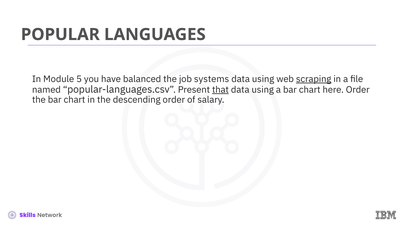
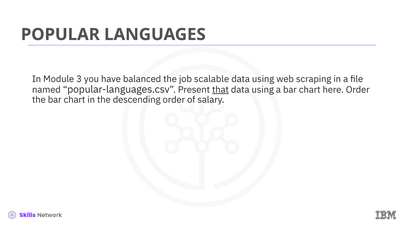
5: 5 -> 3 (79, 79)
systems: systems -> scalable (212, 79)
scraping underline: present -> none (314, 79)
